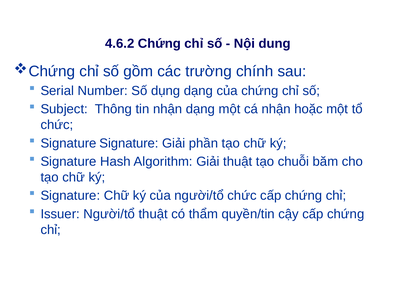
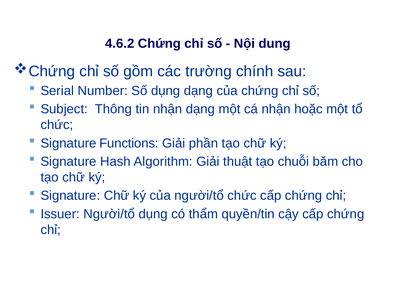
Signature Signature: Signature -> Functions (129, 143)
Người/tổ thuật: thuật -> dụng (153, 214)
